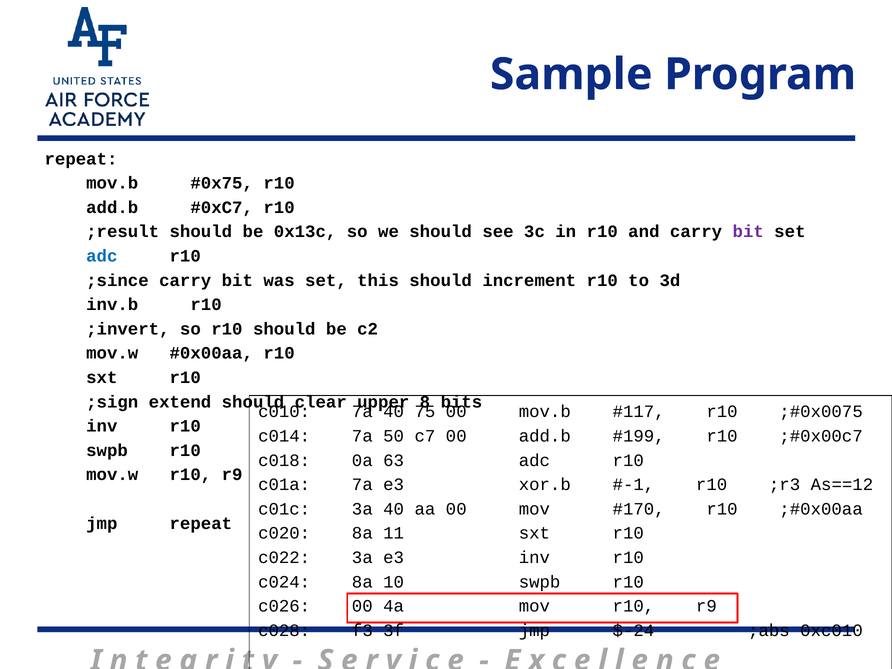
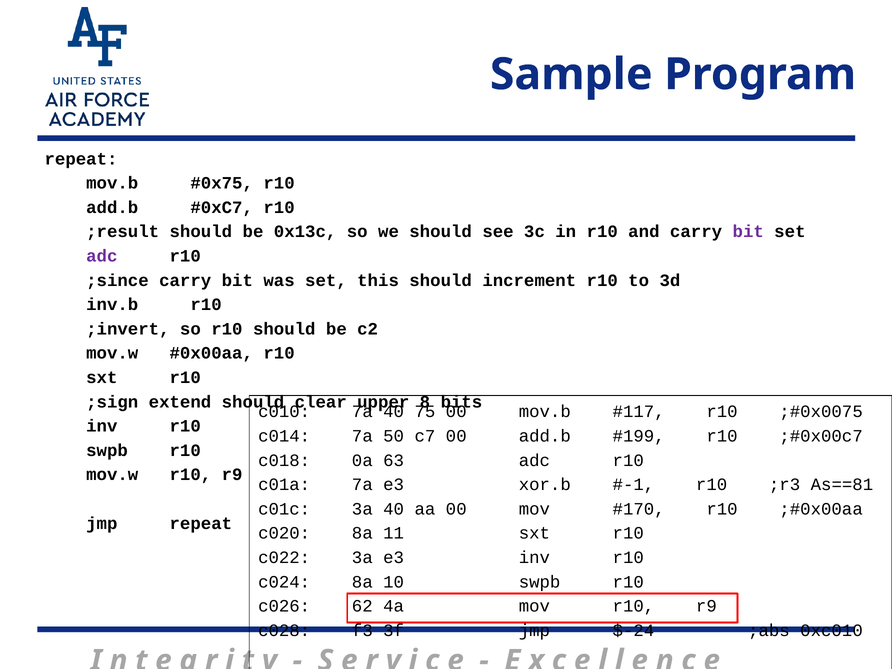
adc colour: blue -> purple (102, 256)
As==12: As==12 -> As==81 (842, 485)
c026 00: 00 -> 62 (362, 606)
